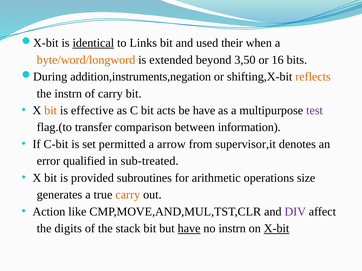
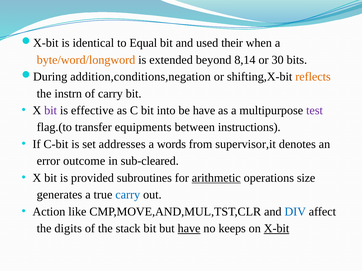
identical underline: present -> none (93, 43)
Links: Links -> Equal (143, 43)
3,50: 3,50 -> 8,14 (245, 60)
16: 16 -> 30 (278, 60)
addition,instruments,negation: addition,instruments,negation -> addition,conditions,negation (141, 77)
bit colour: orange -> purple (51, 111)
acts: acts -> into (166, 111)
comparison: comparison -> equipments (143, 127)
information: information -> instructions (249, 127)
permitted: permitted -> addresses (122, 144)
arrow: arrow -> words (171, 144)
qualified: qualified -> outcome (84, 161)
sub-treated: sub-treated -> sub-cleared (150, 161)
arithmetic underline: none -> present (216, 178)
carry colour: orange -> blue (128, 195)
DIV colour: purple -> blue (295, 212)
no instrn: instrn -> keeps (232, 229)
